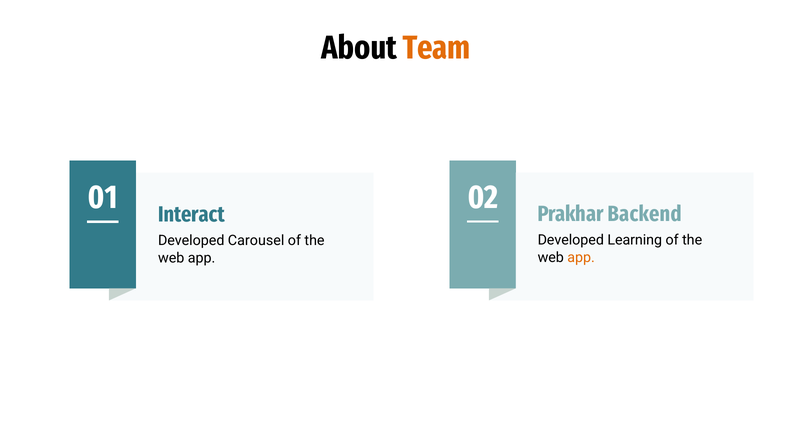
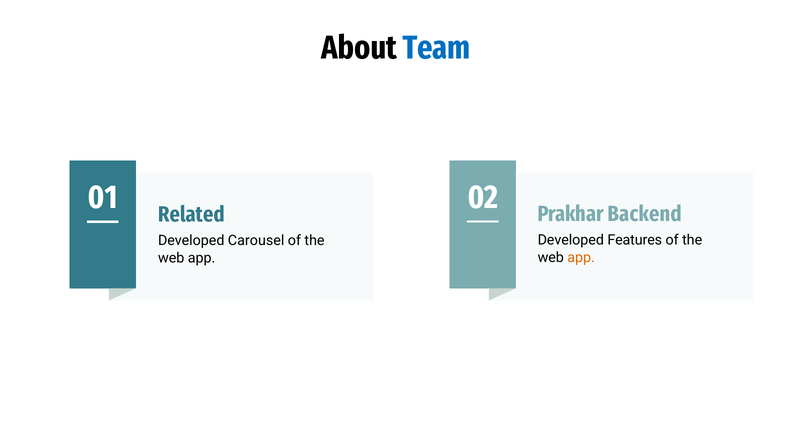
Team colour: orange -> blue (436, 48)
Interact: Interact -> Related (191, 214)
Learning: Learning -> Features (635, 240)
